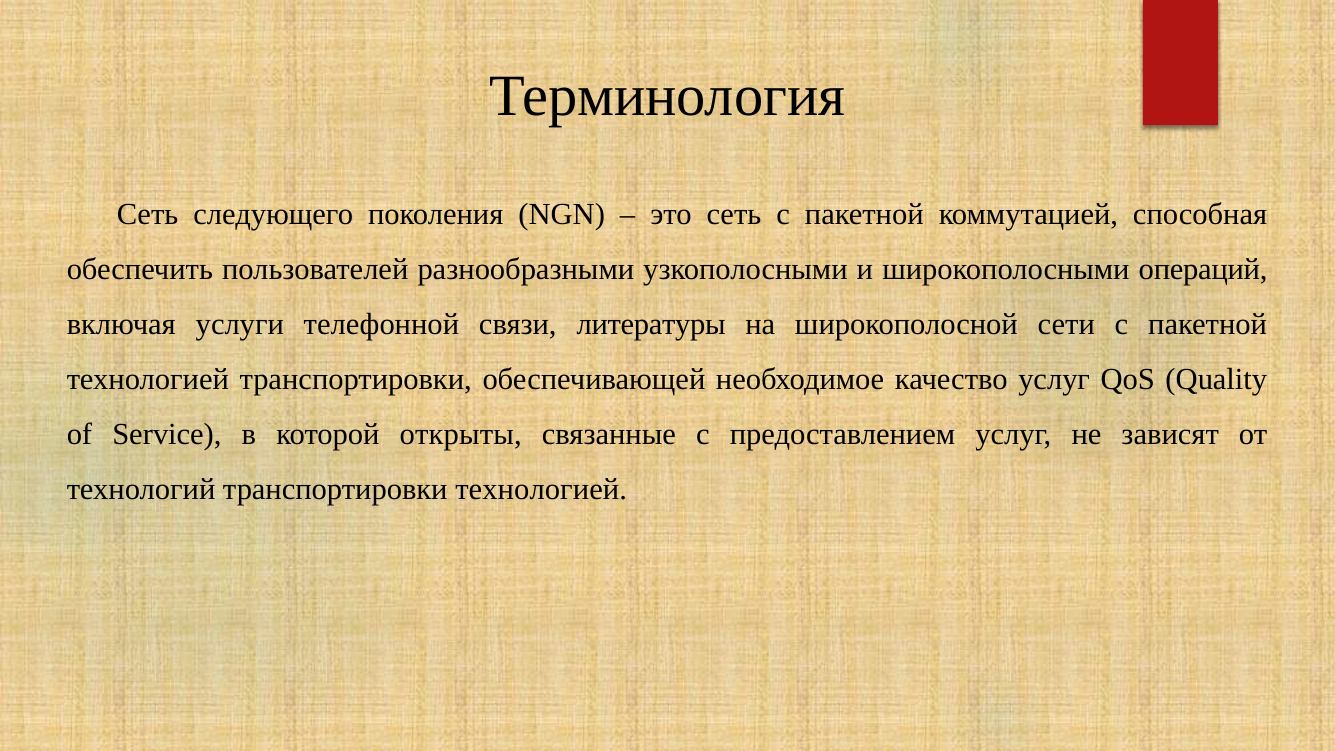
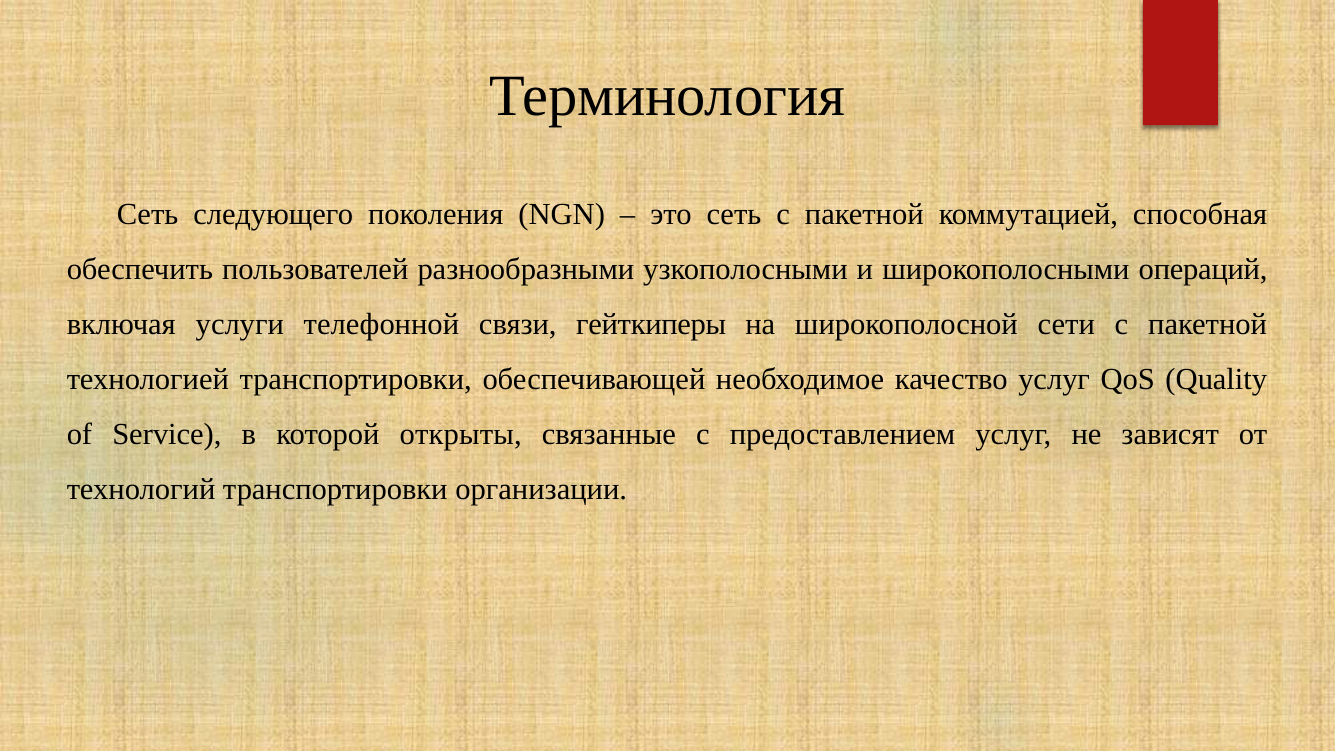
литературы: литературы -> гейткиперы (651, 324)
транспортировки технологией: технологией -> организации (541, 489)
